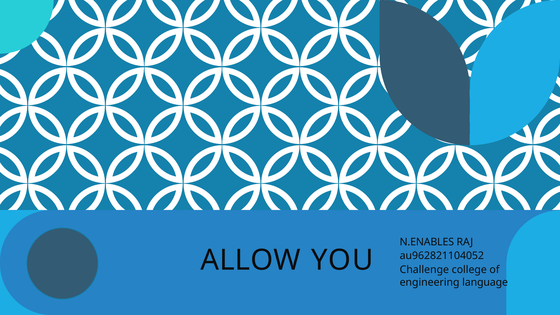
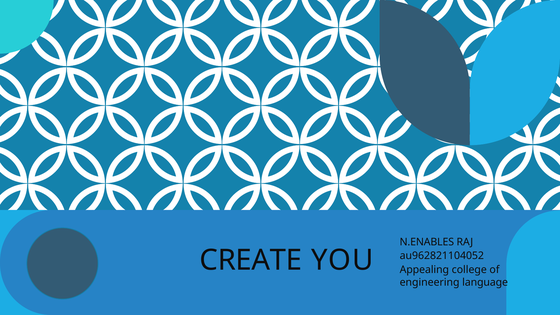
ALLOW: ALLOW -> CREATE (251, 260)
Challenge: Challenge -> Appealing (424, 270)
